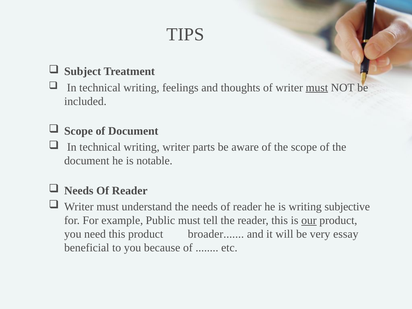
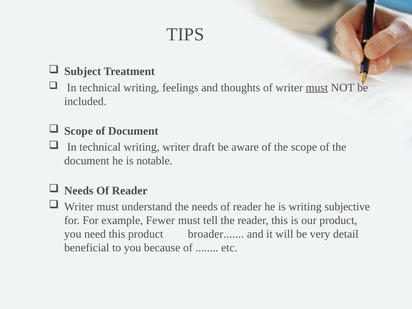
parts: parts -> draft (204, 147)
Public: Public -> Fewer (160, 220)
our underline: present -> none (309, 220)
essay: essay -> detail (346, 234)
